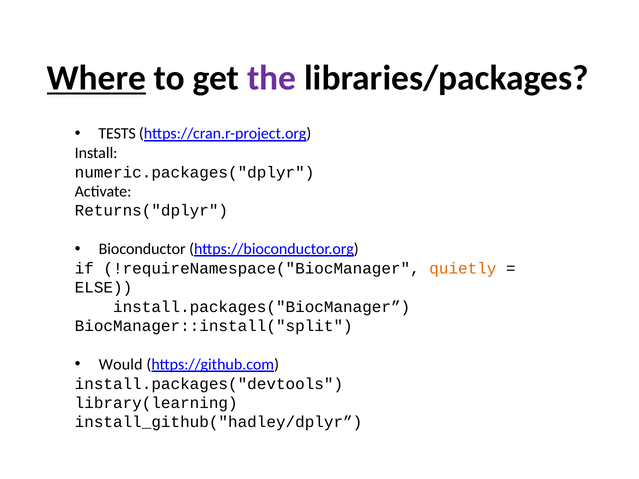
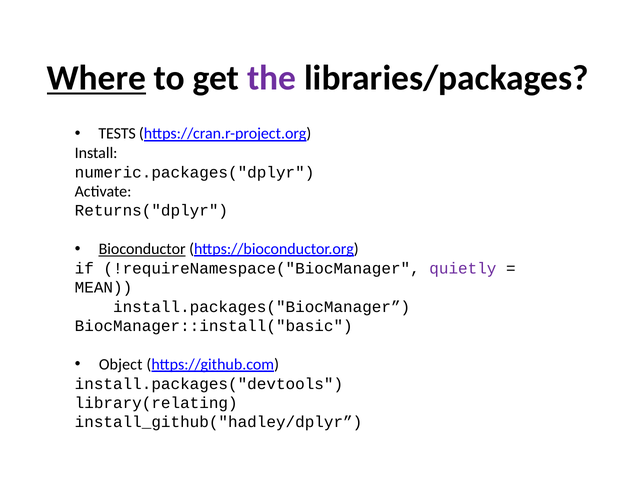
Bioconductor underline: none -> present (142, 249)
quietly colour: orange -> purple (463, 269)
ELSE: ELSE -> MEAN (103, 288)
BiocManager::install("split: BiocManager::install("split -> BiocManager::install("basic (214, 326)
Would: Would -> Object (121, 364)
library(learning: library(learning -> library(relating (156, 403)
